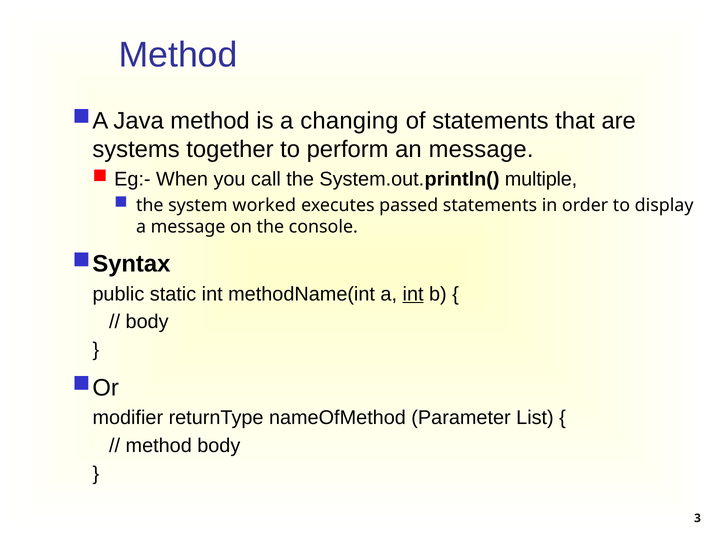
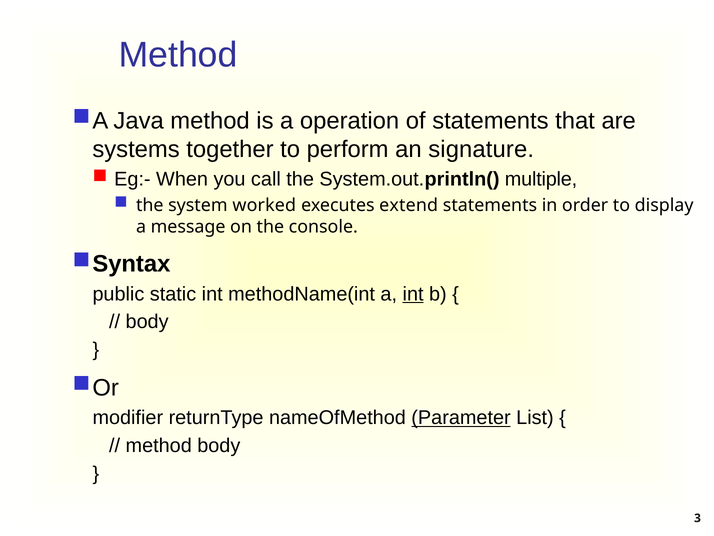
changing: changing -> operation (350, 121)
an message: message -> signature (481, 149)
passed: passed -> extend (409, 205)
Parameter underline: none -> present (461, 417)
